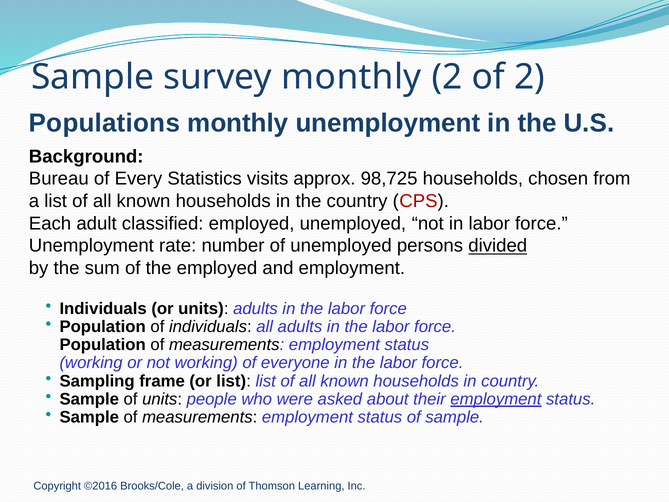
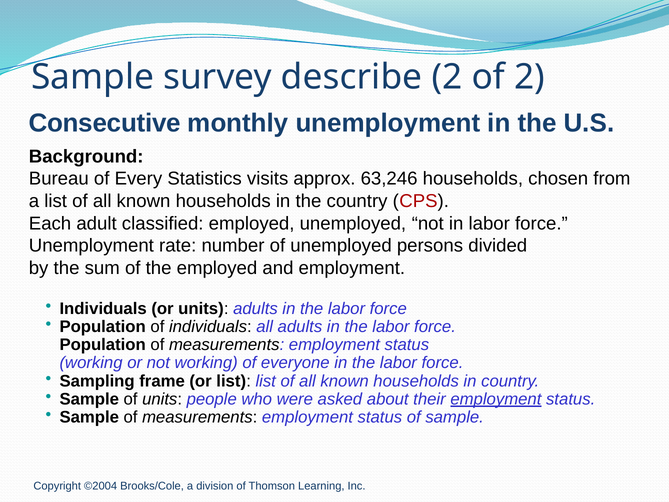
survey monthly: monthly -> describe (352, 77)
Populations: Populations -> Consecutive (105, 123)
98,725: 98,725 -> 63,246 (389, 179)
divided underline: present -> none (498, 246)
©2016: ©2016 -> ©2004 (101, 486)
